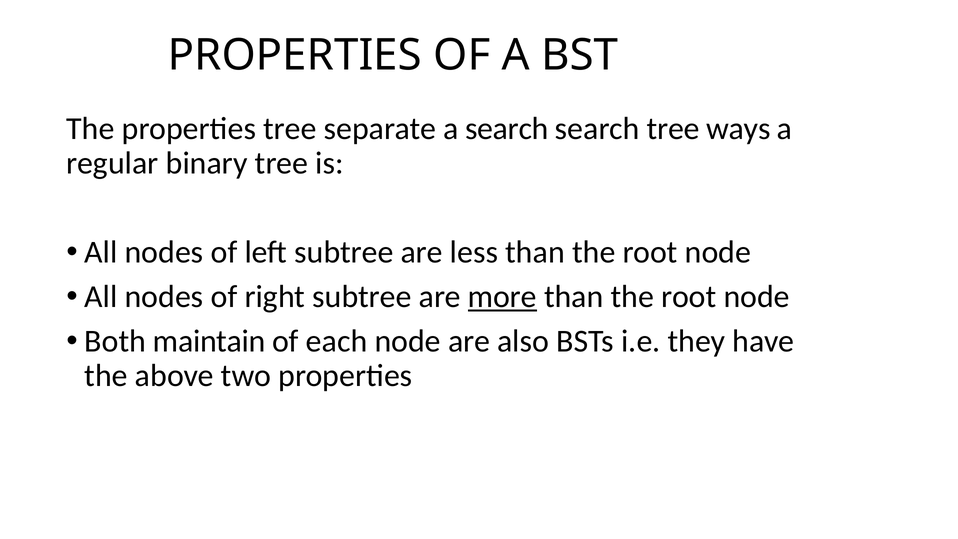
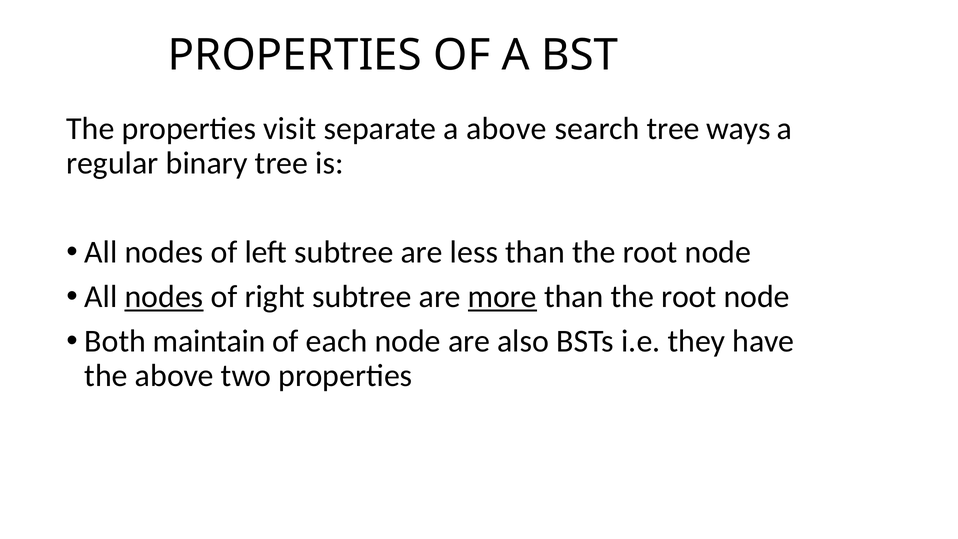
properties tree: tree -> visit (290, 129)
a search: search -> above (506, 129)
nodes underline: none -> present (164, 297)
